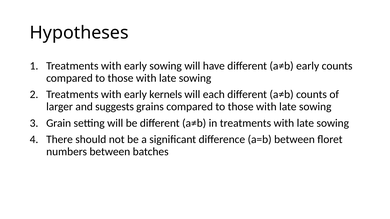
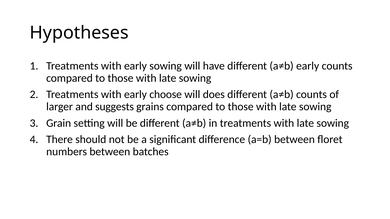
kernels: kernels -> choose (166, 95)
each: each -> does (214, 95)
